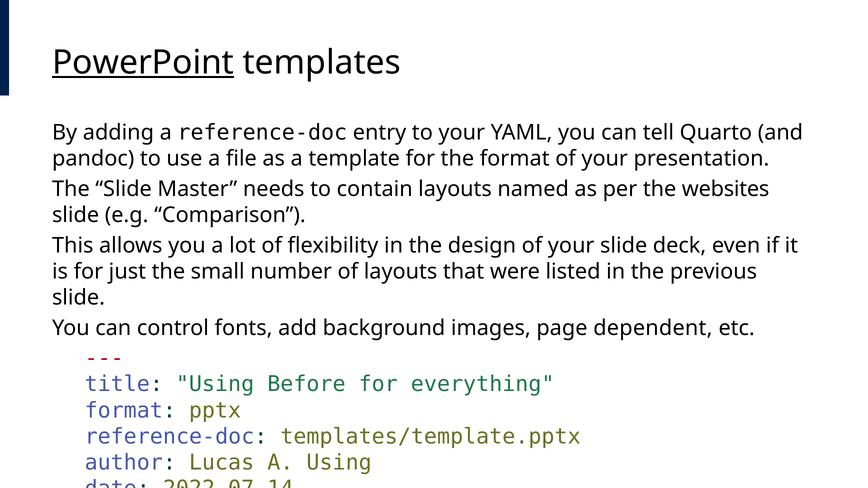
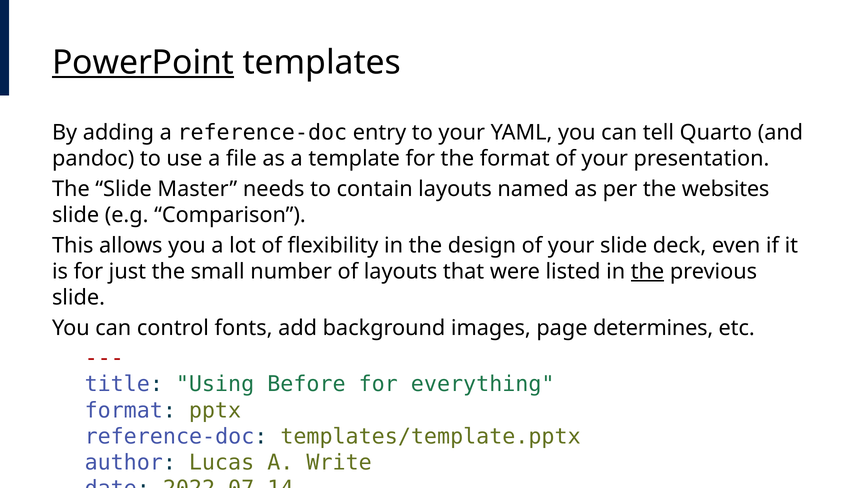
the underline: none -> present (647, 272)
dependent: dependent -> determines (653, 328)
A Using: Using -> Write (339, 463)
